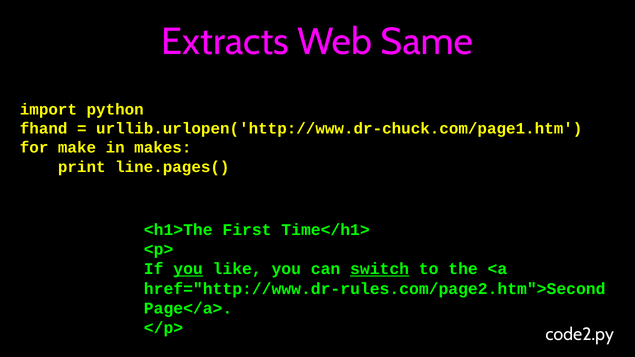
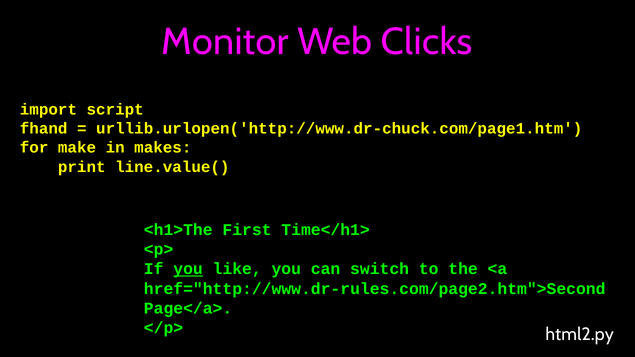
Extracts: Extracts -> Monitor (225, 42)
Same: Same -> Clicks (427, 42)
python: python -> script (115, 110)
line.pages(: line.pages( -> line.value( (172, 167)
switch underline: present -> none (380, 269)
code2.py: code2.py -> html2.py (580, 334)
